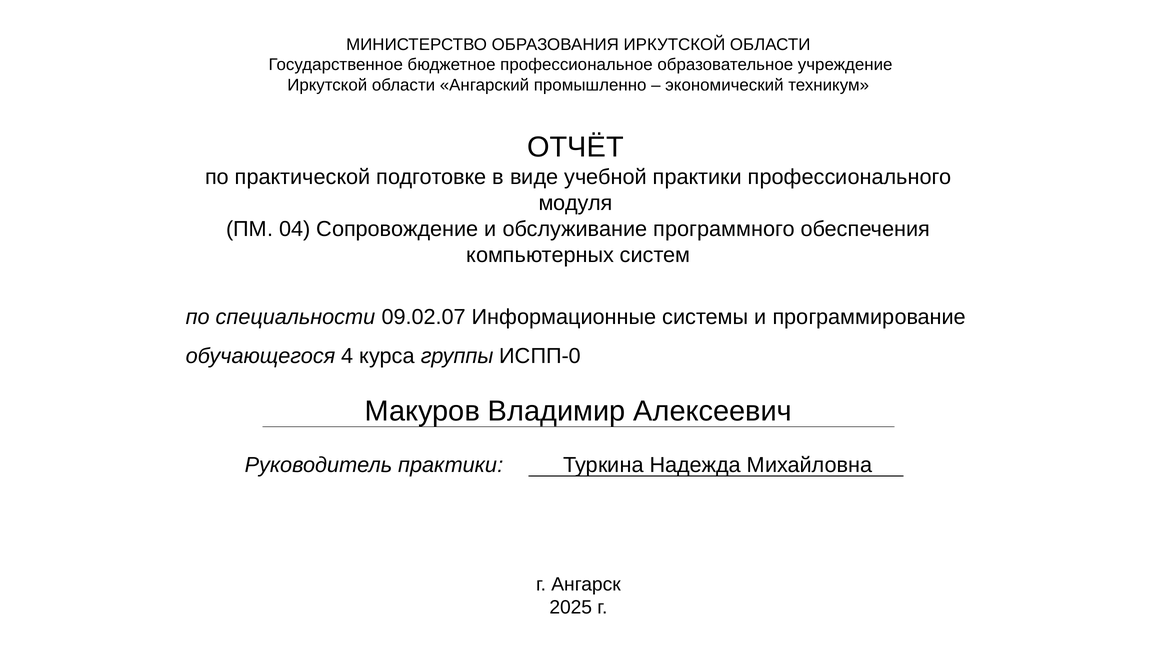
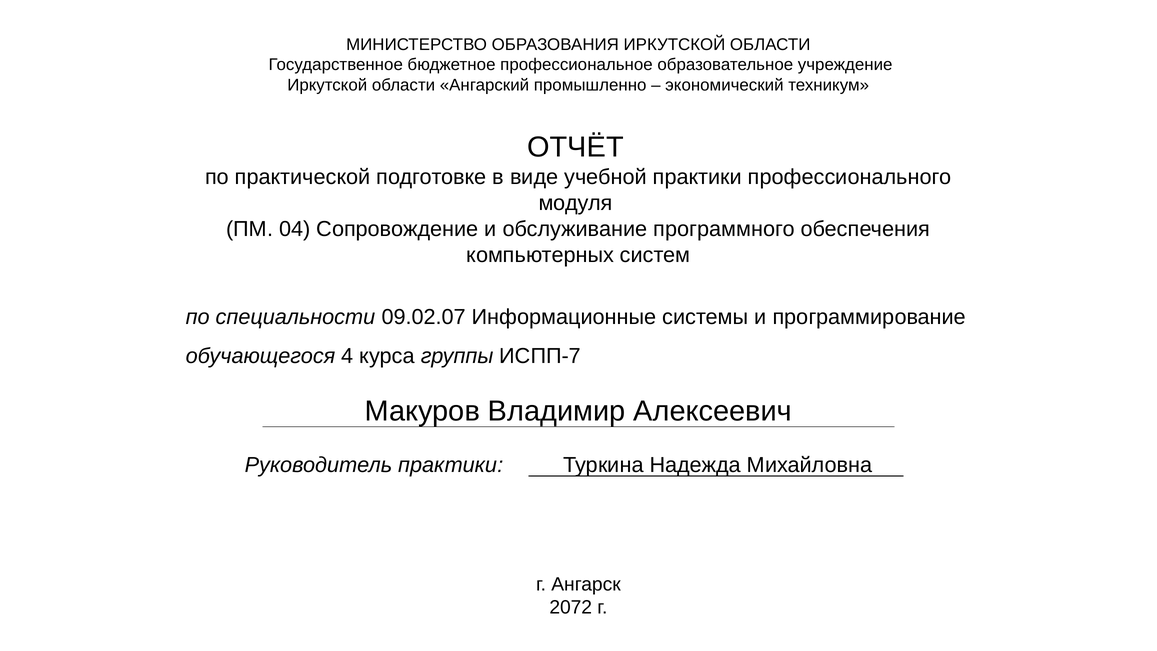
ИСПП-0: ИСПП-0 -> ИСПП-7 (540, 356)
2025: 2025 -> 2072 (571, 607)
